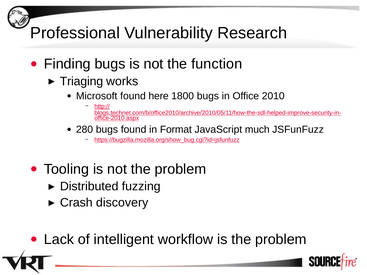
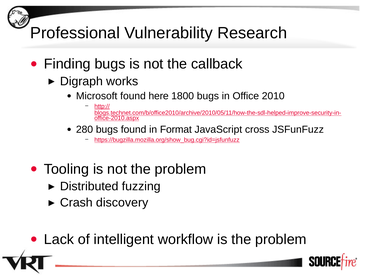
function: function -> callback (217, 64)
Triaging: Triaging -> Digraph (81, 81)
much: much -> cross (257, 130)
